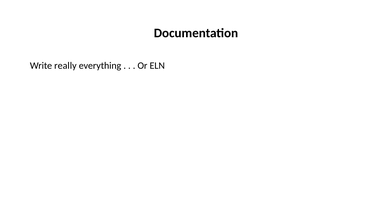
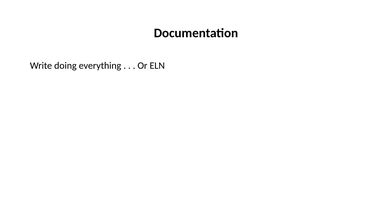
really: really -> doing (65, 65)
